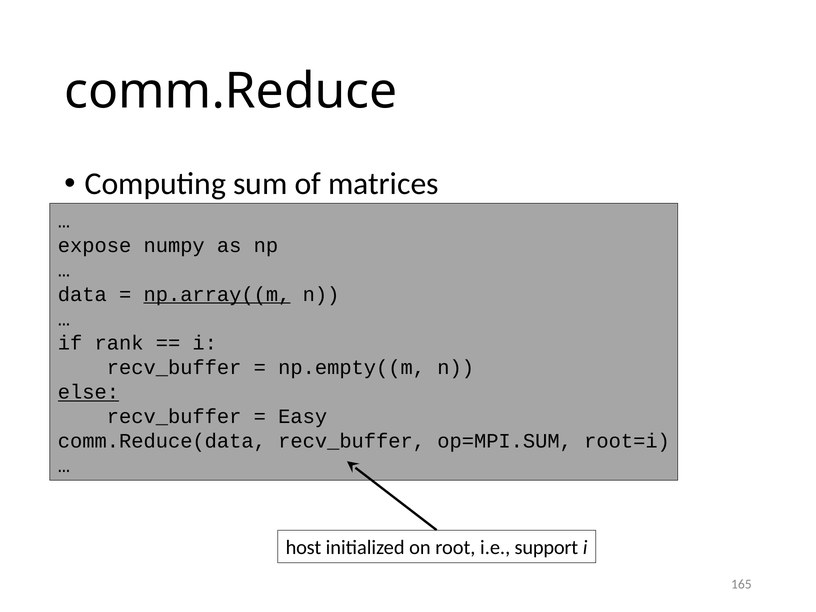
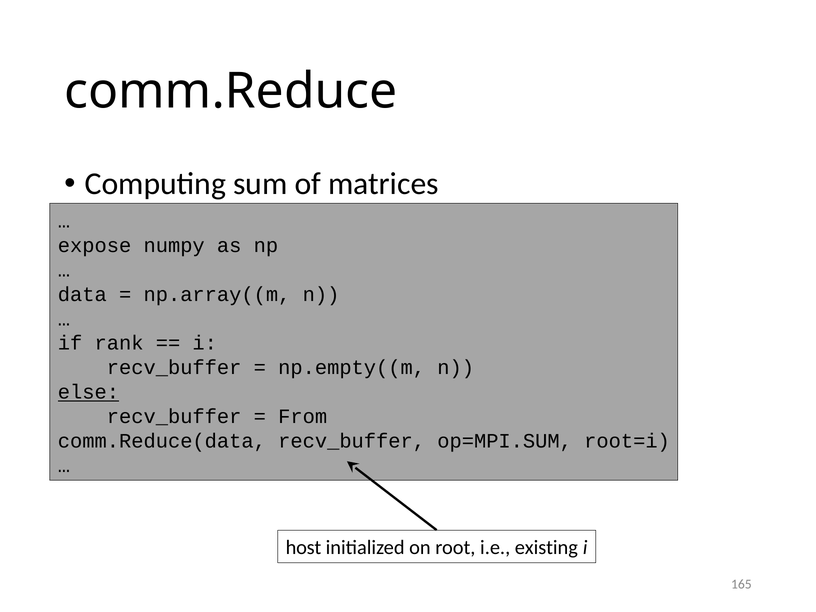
np.array((m underline: present -> none (217, 294)
Easy: Easy -> From (303, 417)
support: support -> existing (546, 548)
